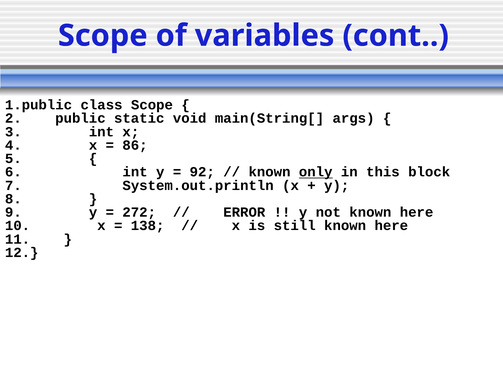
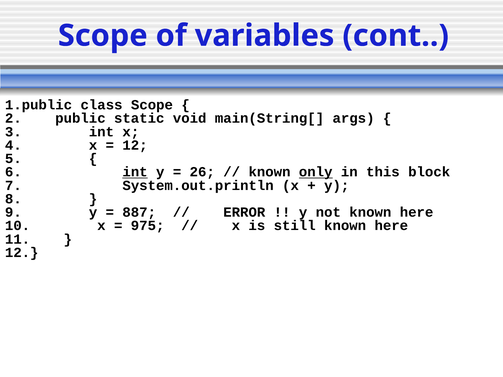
86: 86 -> 12 (135, 145)
int underline: none -> present (135, 172)
92: 92 -> 26 (202, 172)
272: 272 -> 887 (139, 212)
138: 138 -> 975 (148, 226)
